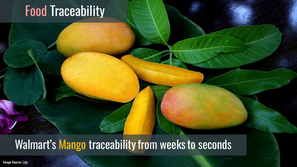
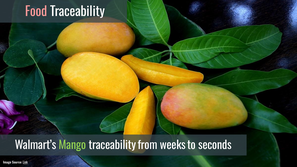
Mango colour: yellow -> light green (72, 145)
